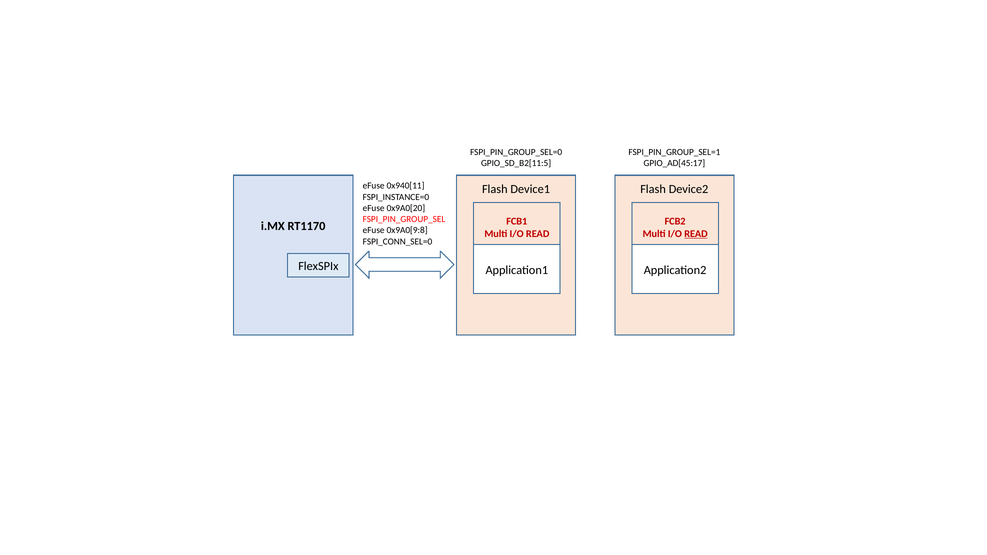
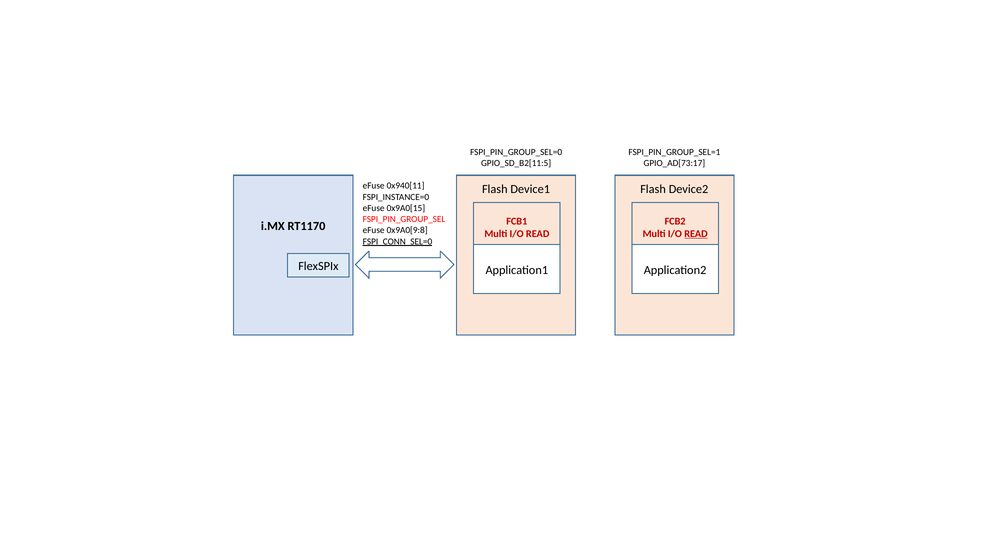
GPIO_AD[45:17: GPIO_AD[45:17 -> GPIO_AD[73:17 (674, 163)
0x9A0[20: 0x9A0[20 -> 0x9A0[15 (406, 208)
FSPI_CONN_SEL=0 underline: none -> present (397, 242)
